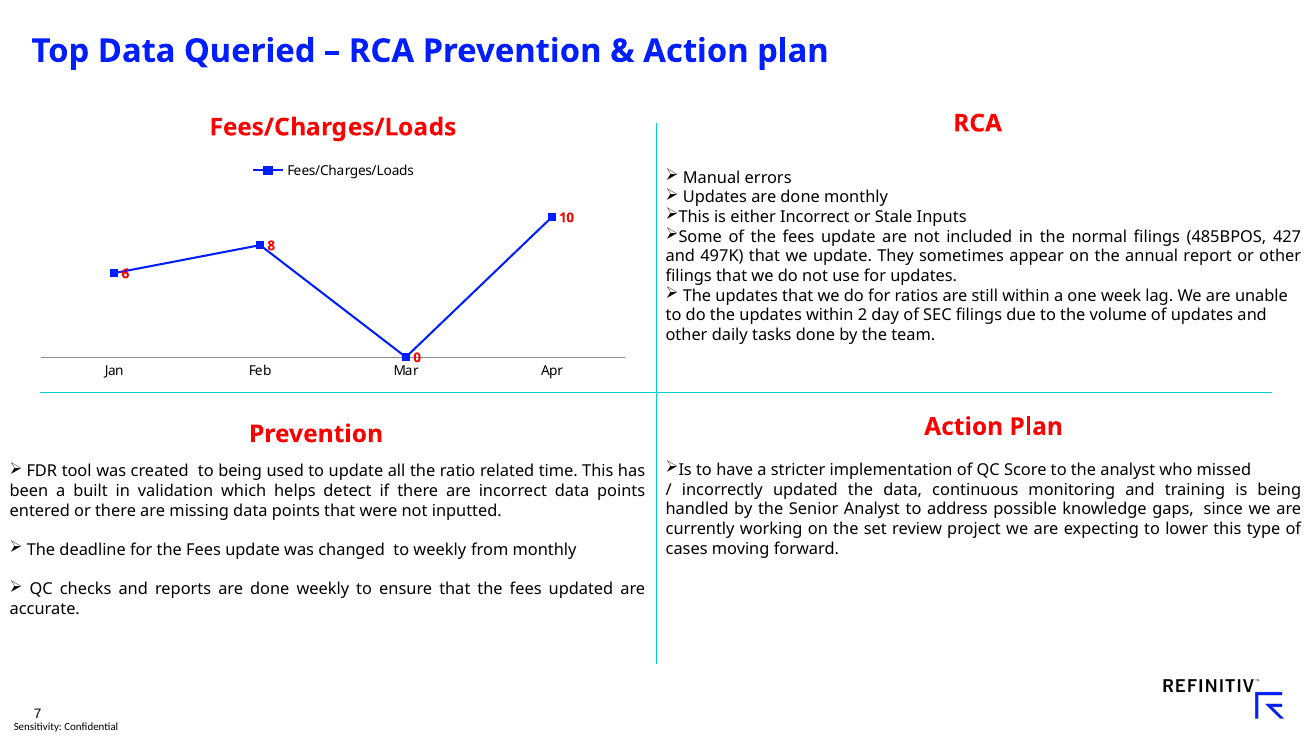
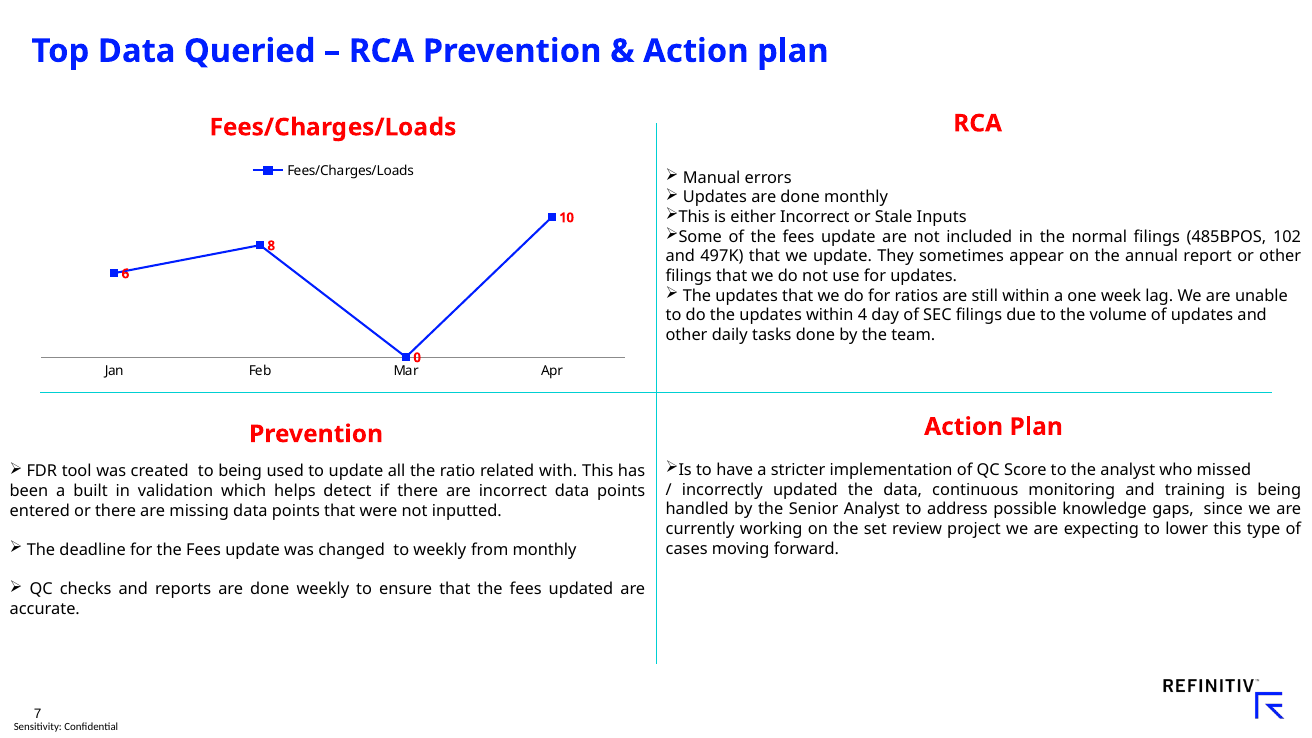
427: 427 -> 102 (1287, 237)
2: 2 -> 4 (863, 316)
time: time -> with (558, 471)
